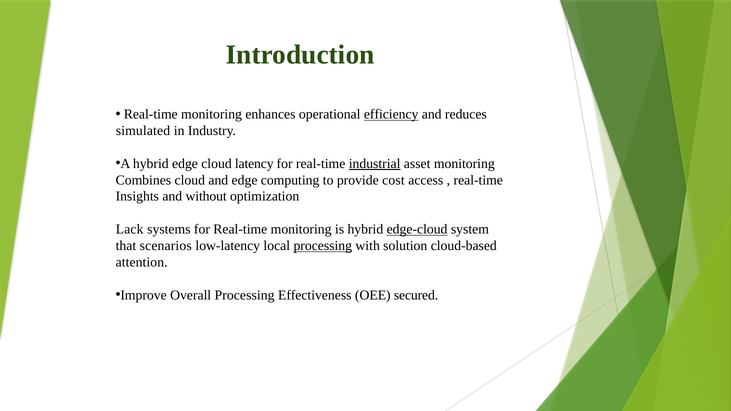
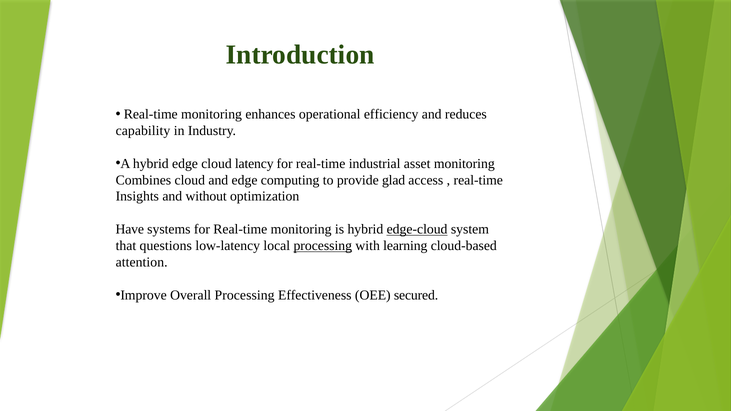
efficiency underline: present -> none (391, 114)
simulated: simulated -> capability (143, 131)
industrial underline: present -> none (375, 164)
cost: cost -> glad (394, 180)
Lack: Lack -> Have (130, 229)
scenarios: scenarios -> questions (166, 246)
solution: solution -> learning (405, 246)
